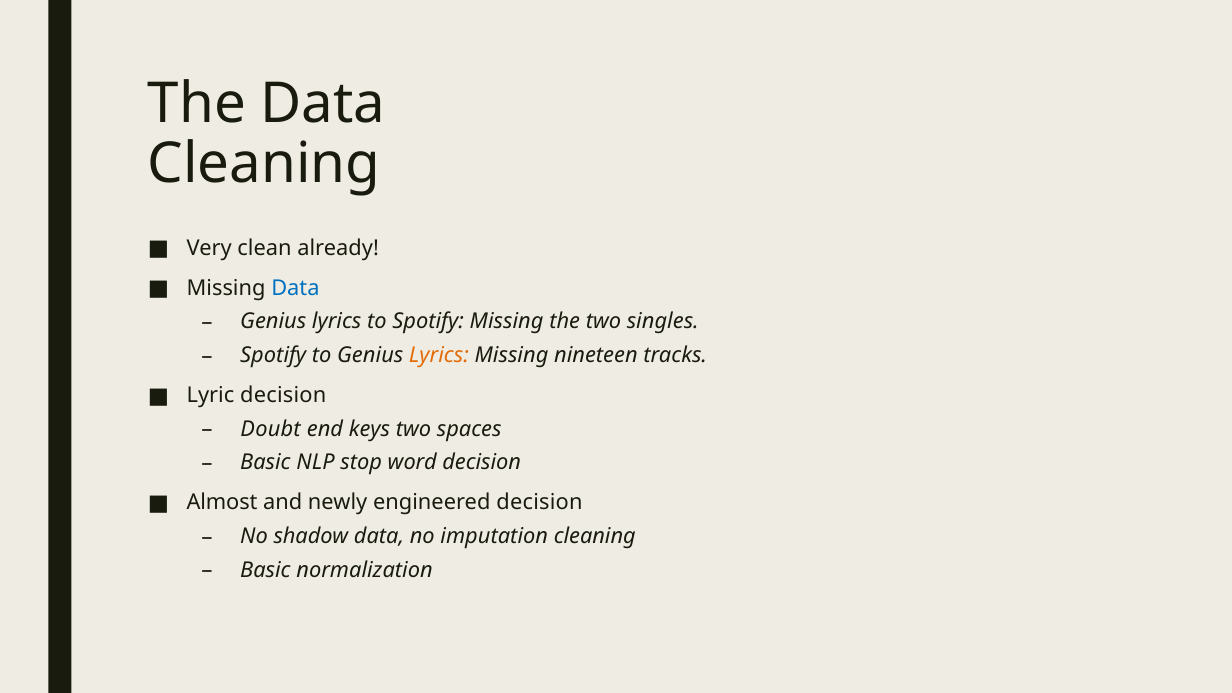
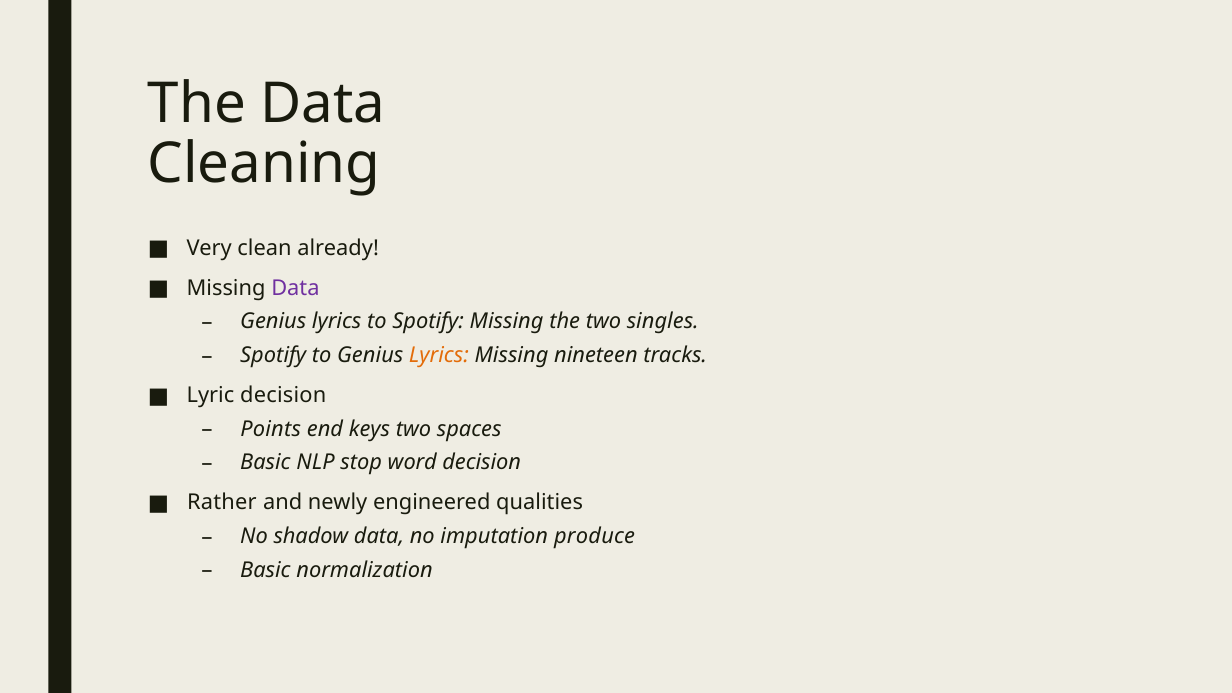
Data colour: blue -> purple (295, 288)
Doubt: Doubt -> Points (271, 429)
Almost: Almost -> Rather (222, 503)
engineered decision: decision -> qualities (540, 503)
imputation cleaning: cleaning -> produce (595, 536)
